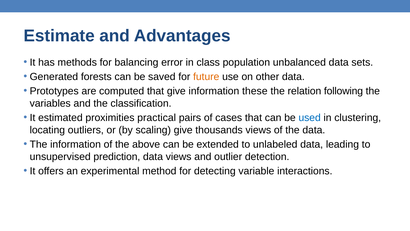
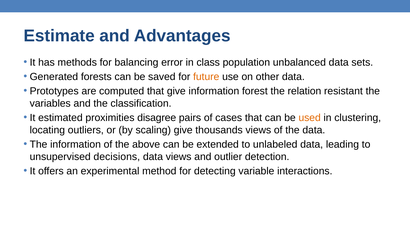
these: these -> forest (255, 91)
following: following -> resistant (343, 91)
practical: practical -> disagree (157, 118)
used colour: blue -> orange (310, 118)
prediction: prediction -> decisions (117, 157)
